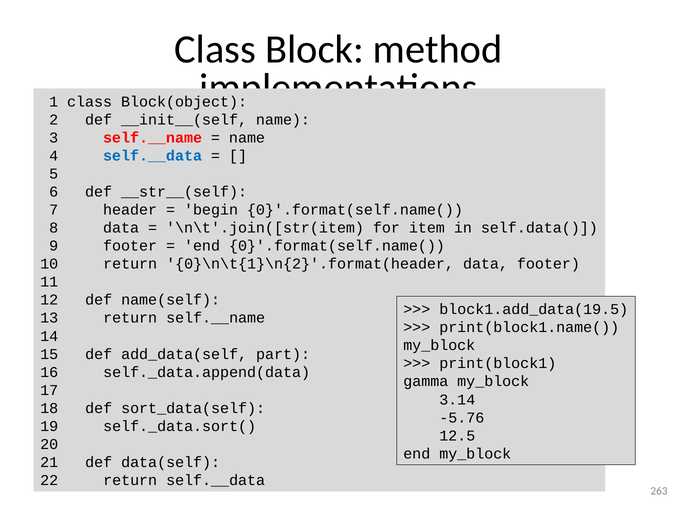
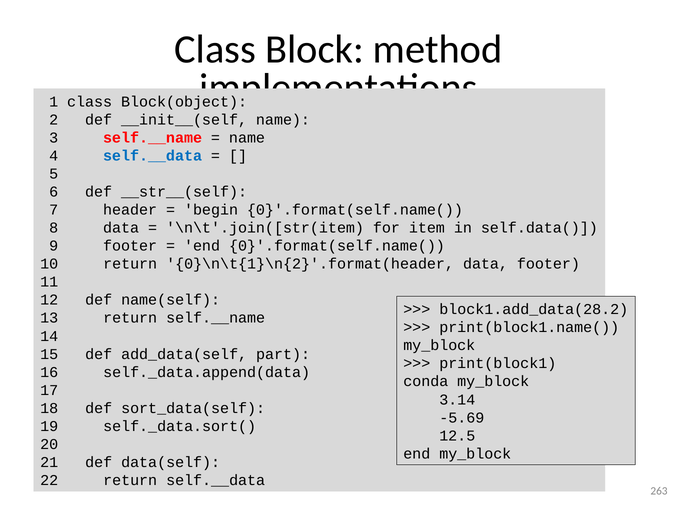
block1.add_data(19.5: block1.add_data(19.5 -> block1.add_data(28.2 (534, 310)
gamma: gamma -> conda (426, 382)
-5.76: -5.76 -> -5.69 (462, 418)
